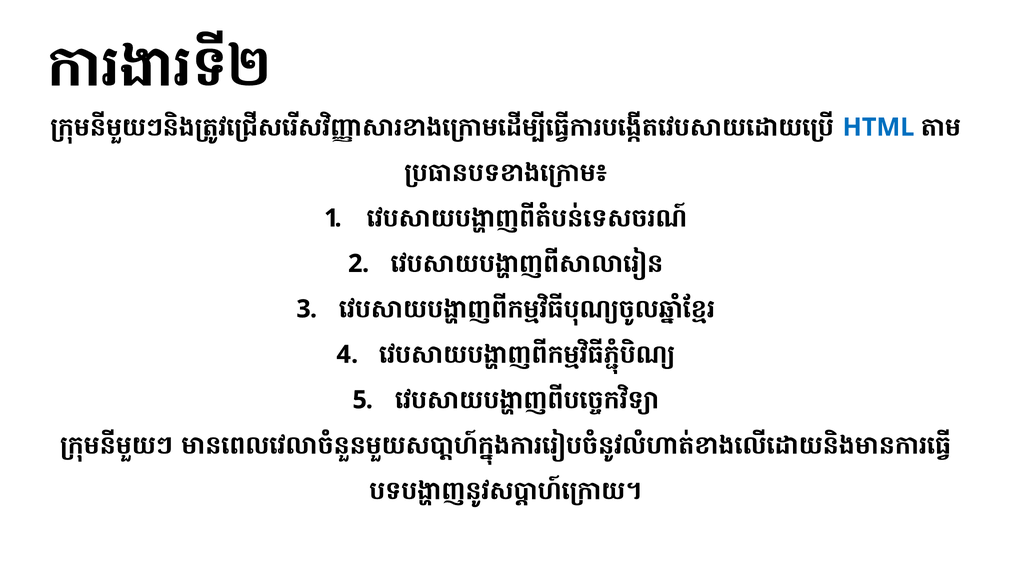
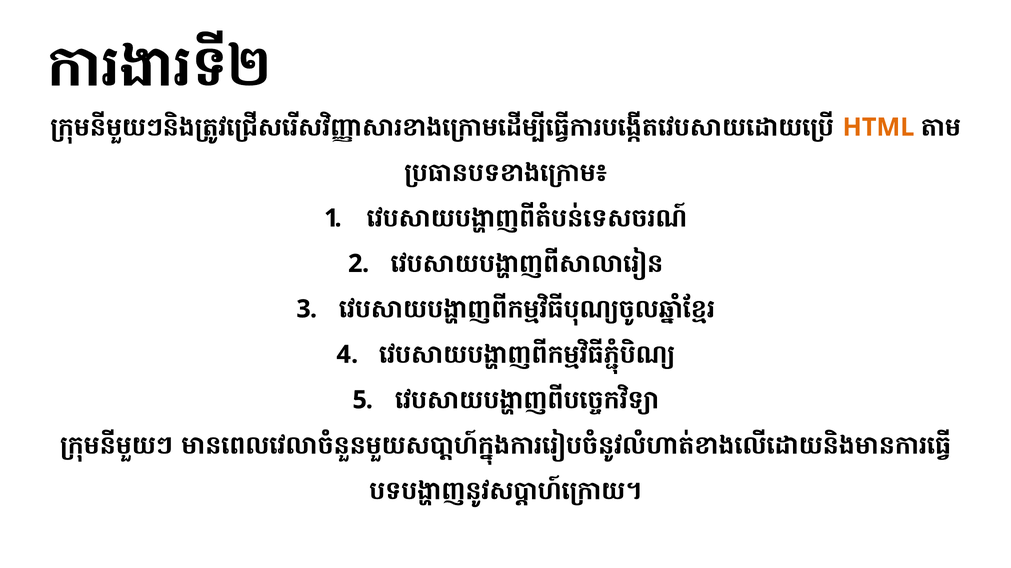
HTML colour: blue -> orange (878, 127)
